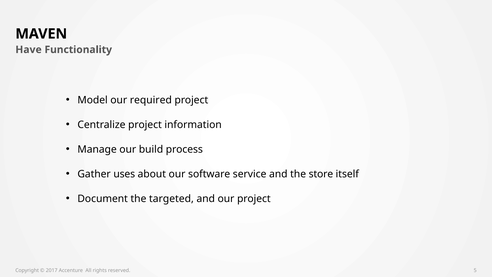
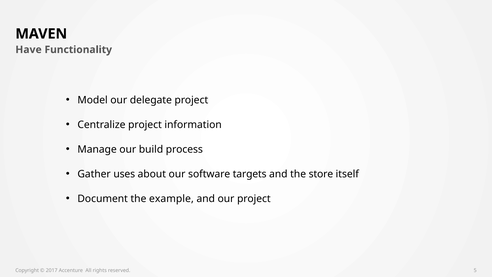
required: required -> delegate (151, 100)
service: service -> targets (250, 174)
targeted: targeted -> example (171, 198)
